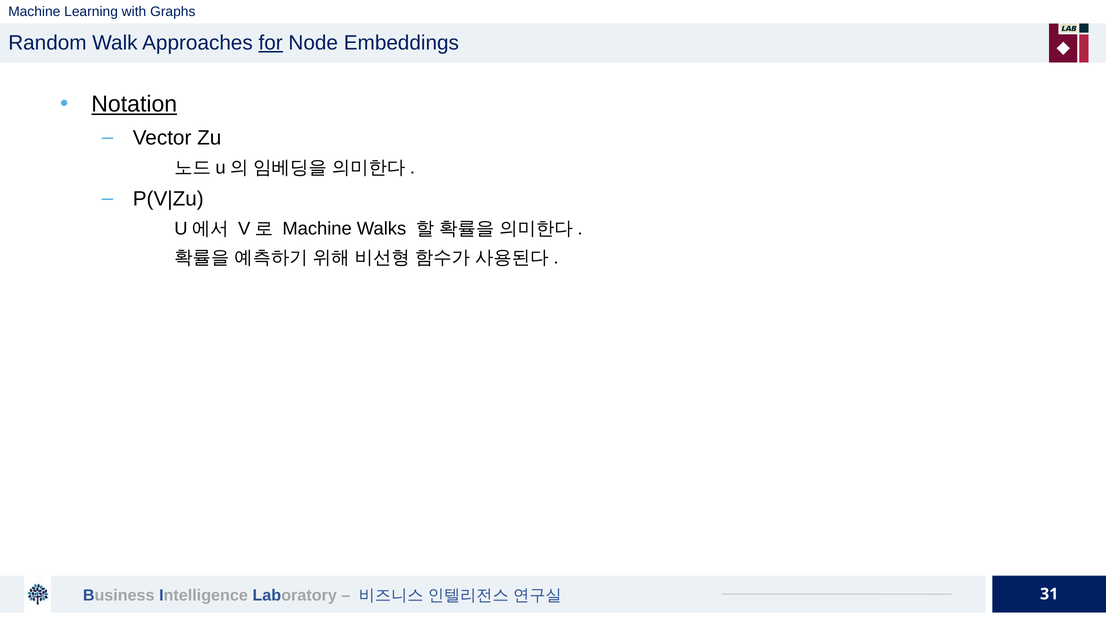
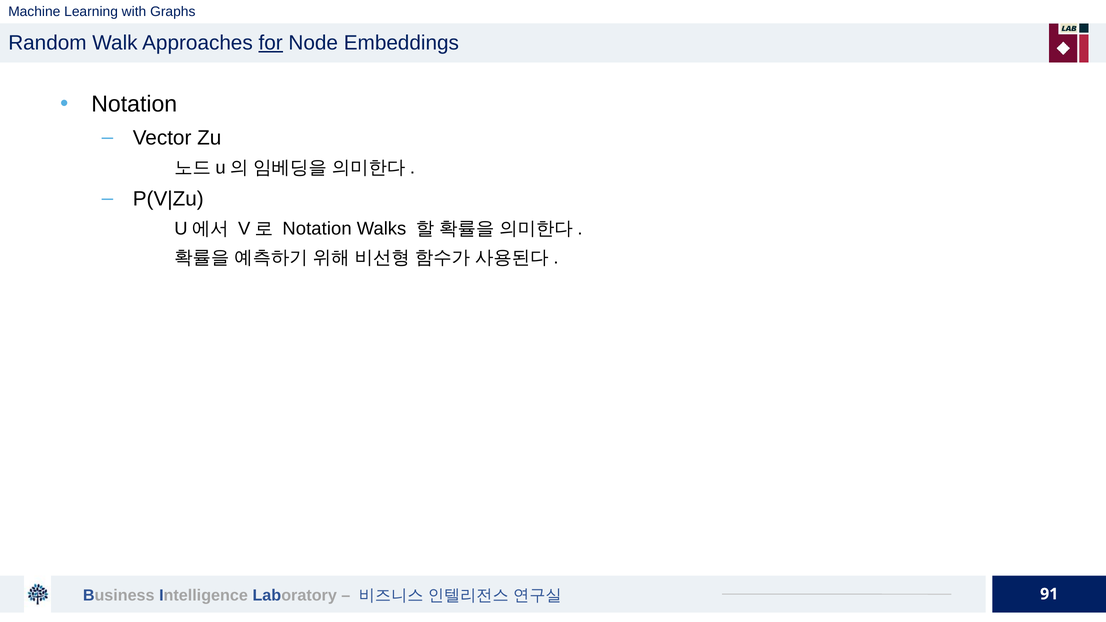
Notation underline: present -> none (134, 104)
Machine: Machine -> Notation (317, 229)
31: 31 -> 91 (1049, 594)
